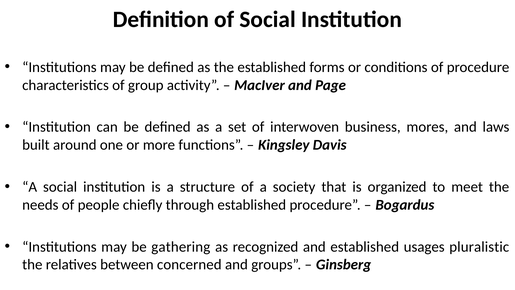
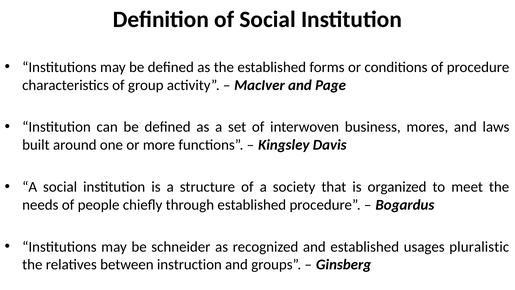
gathering: gathering -> schneider (181, 247)
concerned: concerned -> instruction (189, 264)
